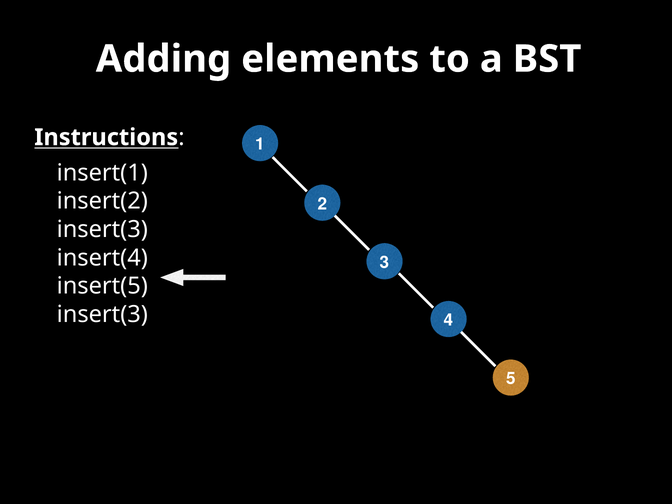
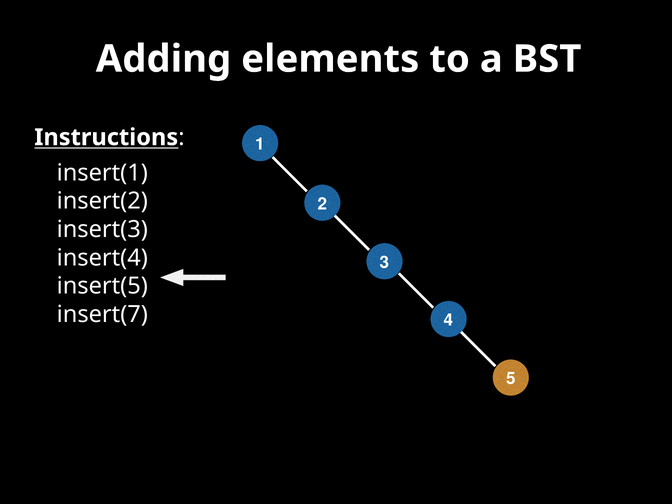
insert(3: insert(3 -> insert(7 (102, 314)
